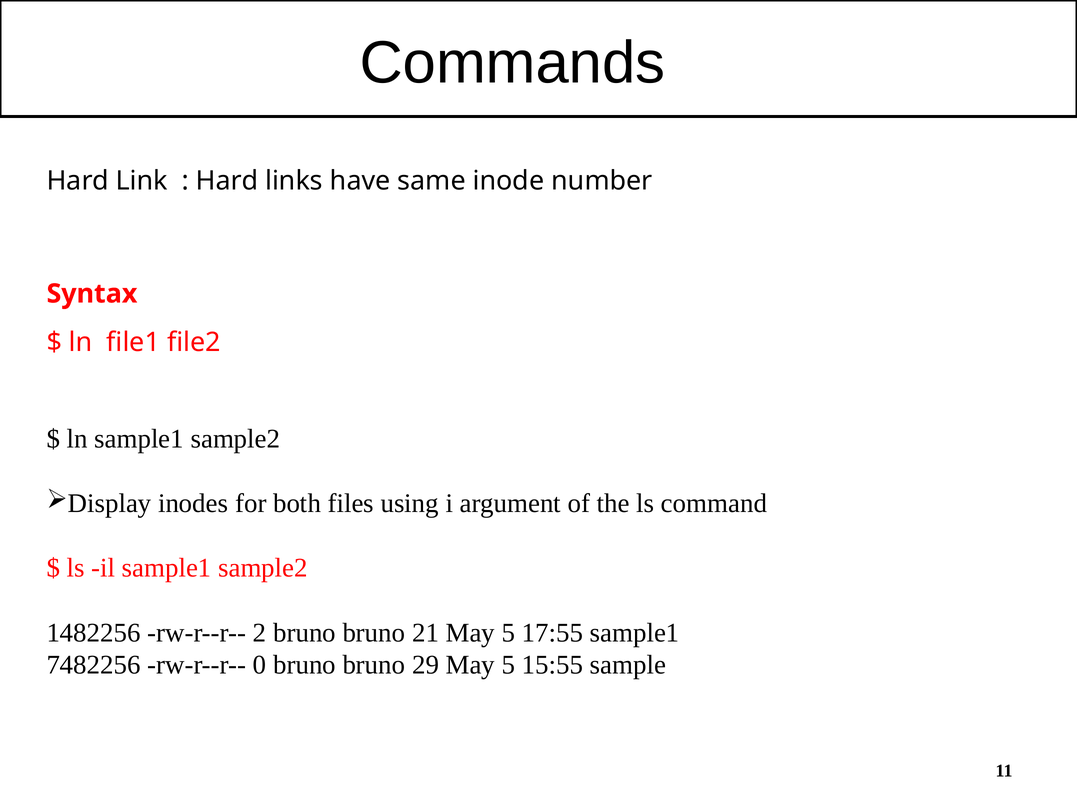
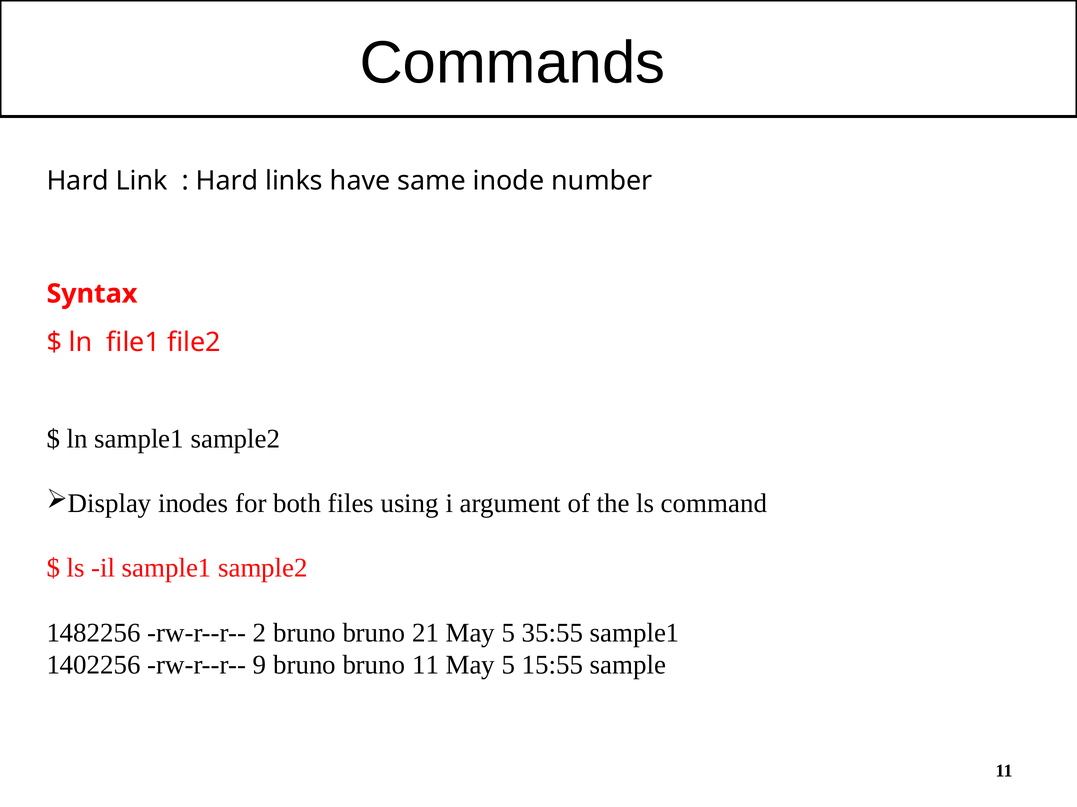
17:55: 17:55 -> 35:55 (552, 633)
7482256: 7482256 -> 1402256 (94, 666)
0: 0 -> 9 (260, 666)
bruno 29: 29 -> 11 (426, 666)
